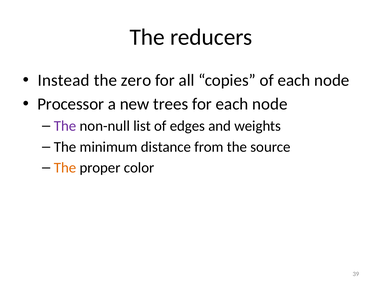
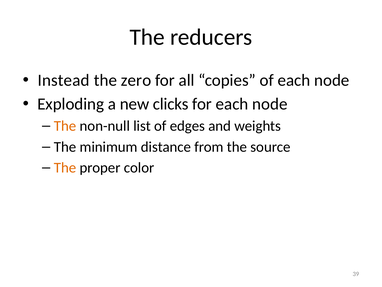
Processor: Processor -> Exploding (71, 104)
trees: trees -> clicks (171, 104)
The colour: purple -> orange (65, 126)
